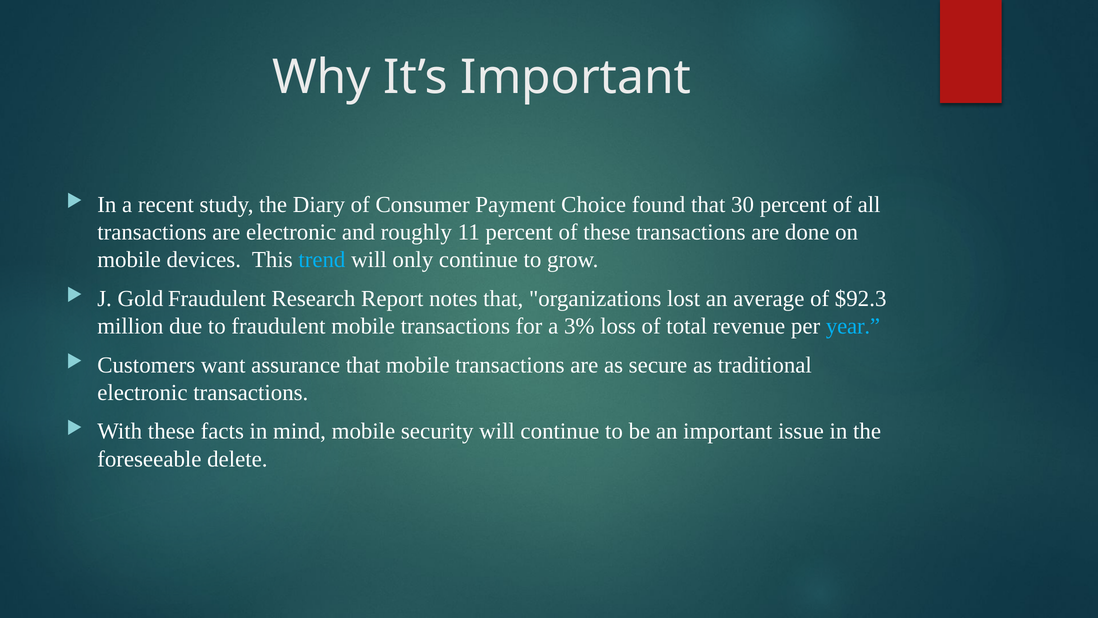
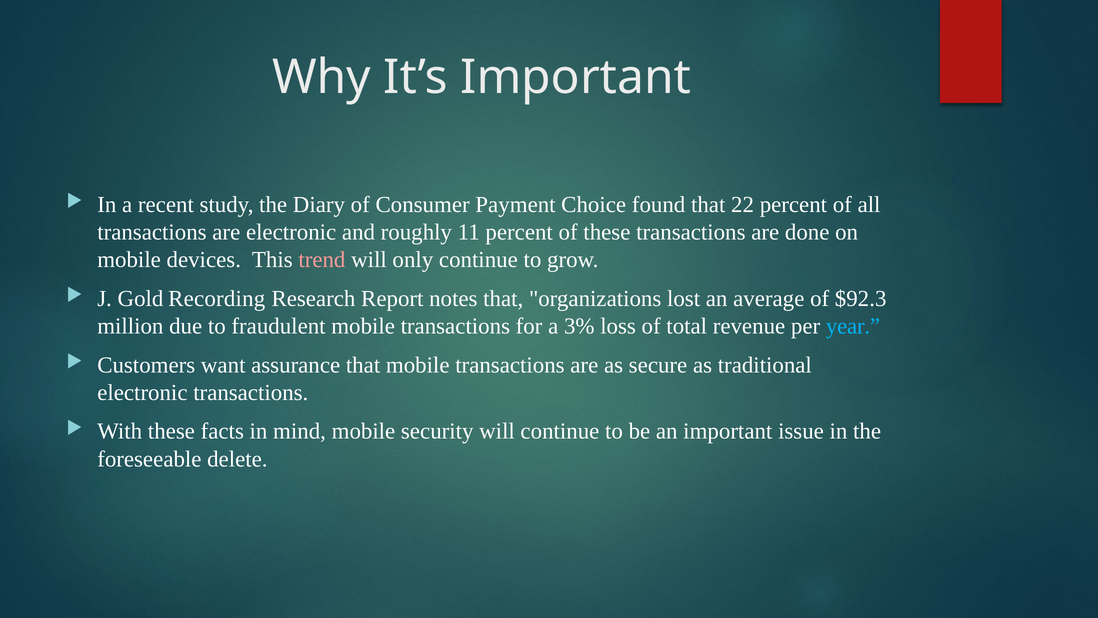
30: 30 -> 22 (743, 204)
trend colour: light blue -> pink (322, 259)
Gold Fraudulent: Fraudulent -> Recording (217, 298)
